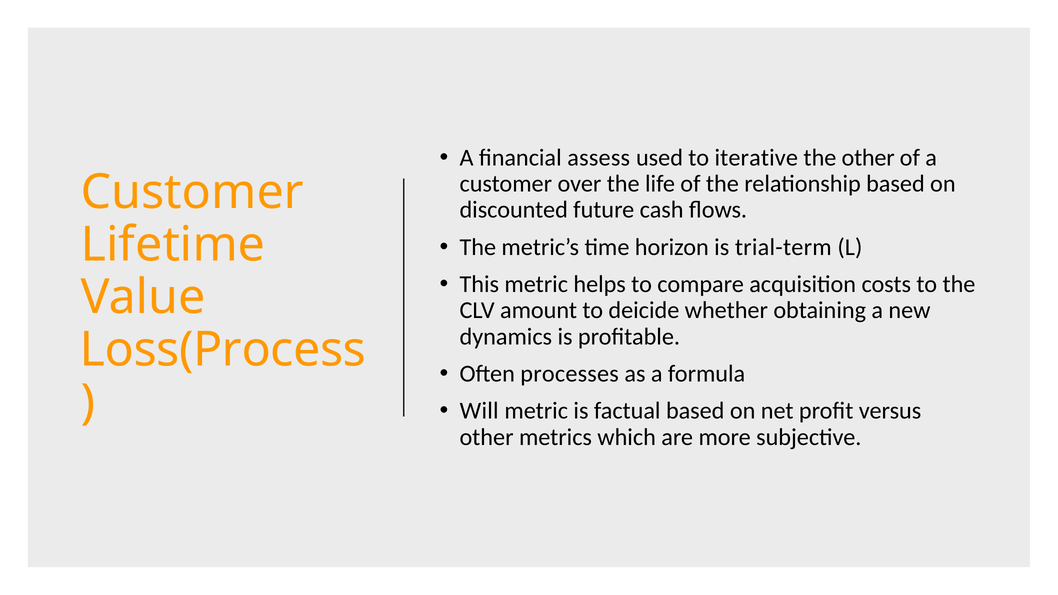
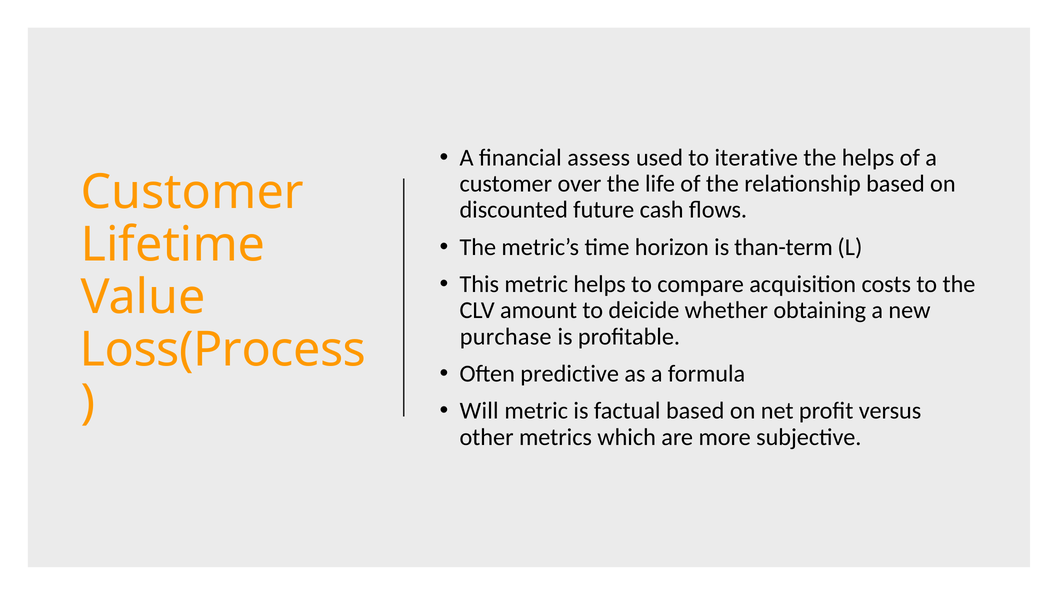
the other: other -> helps (868, 158)
trial-term: trial-term -> than-term (784, 247)
dynamics: dynamics -> purchase (506, 337)
processes: processes -> predictive (570, 374)
